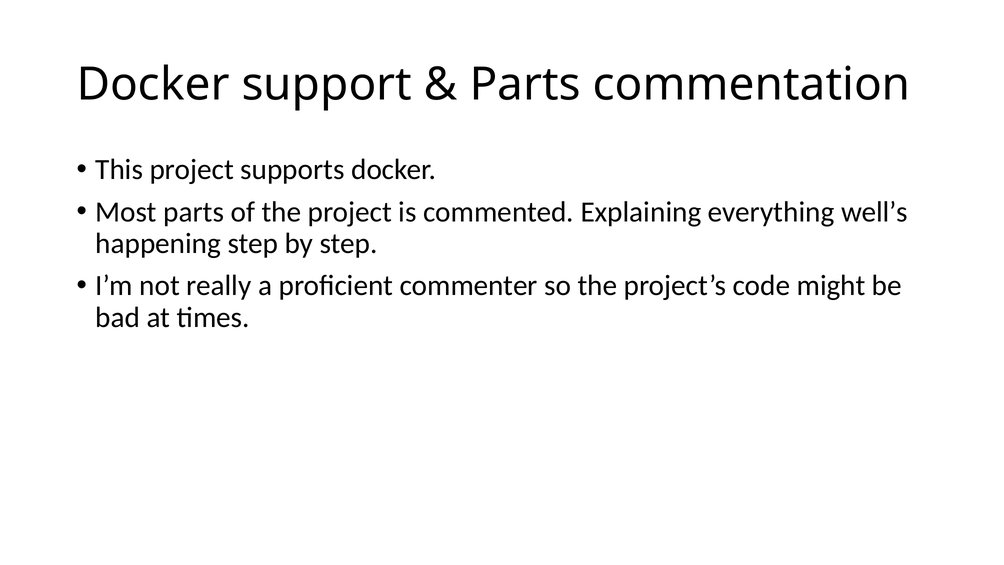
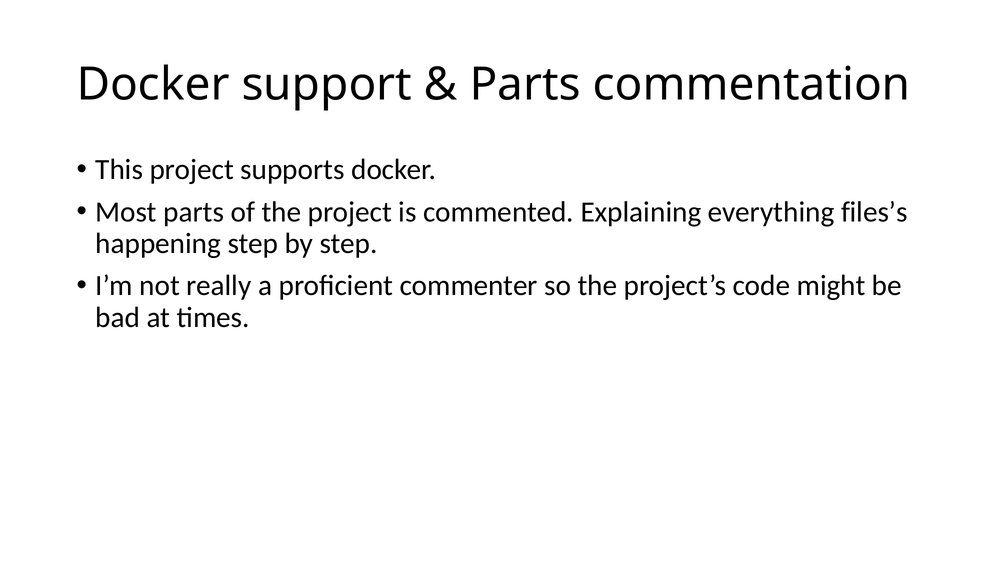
well’s: well’s -> files’s (874, 212)
